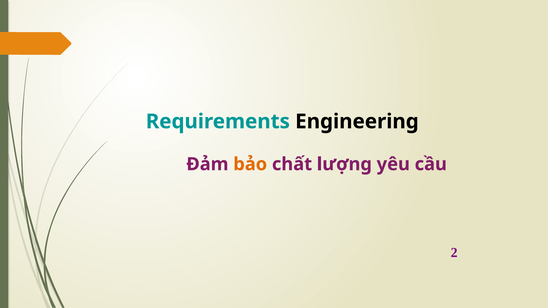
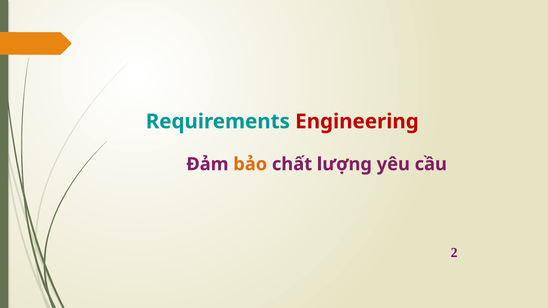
Engineering colour: black -> red (357, 122)
